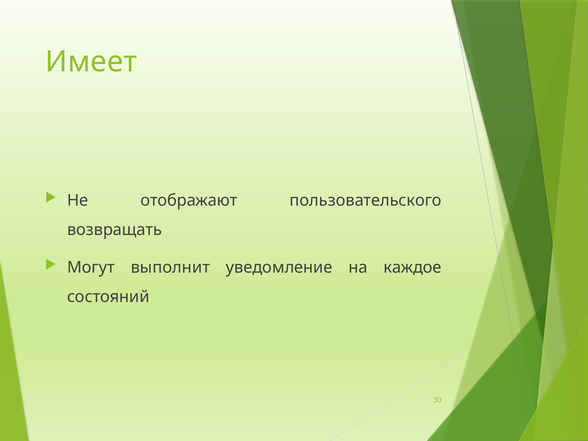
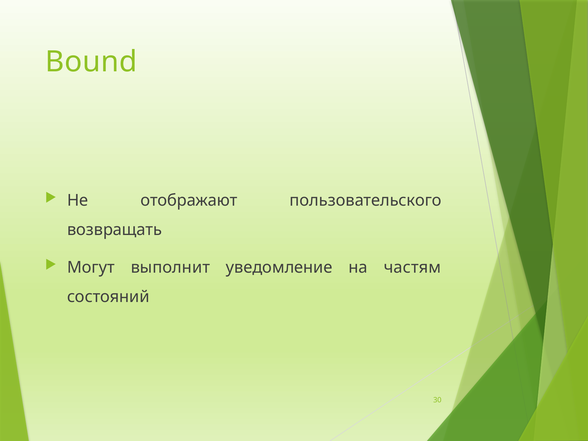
Имеет: Имеет -> Bound (91, 62)
каждое: каждое -> частям (412, 267)
